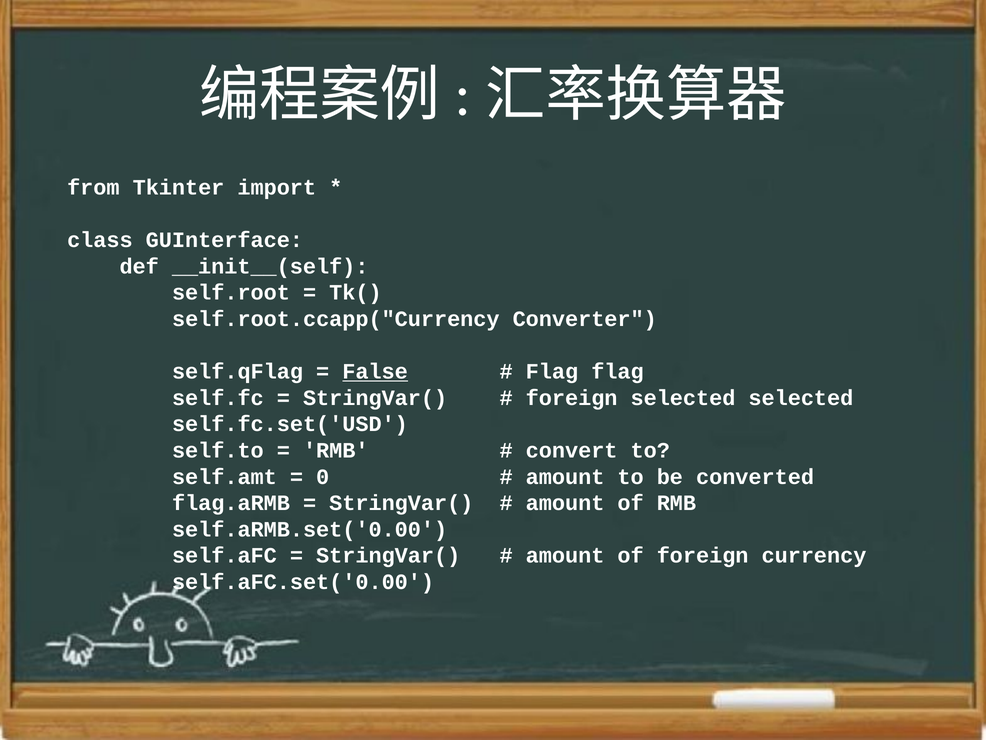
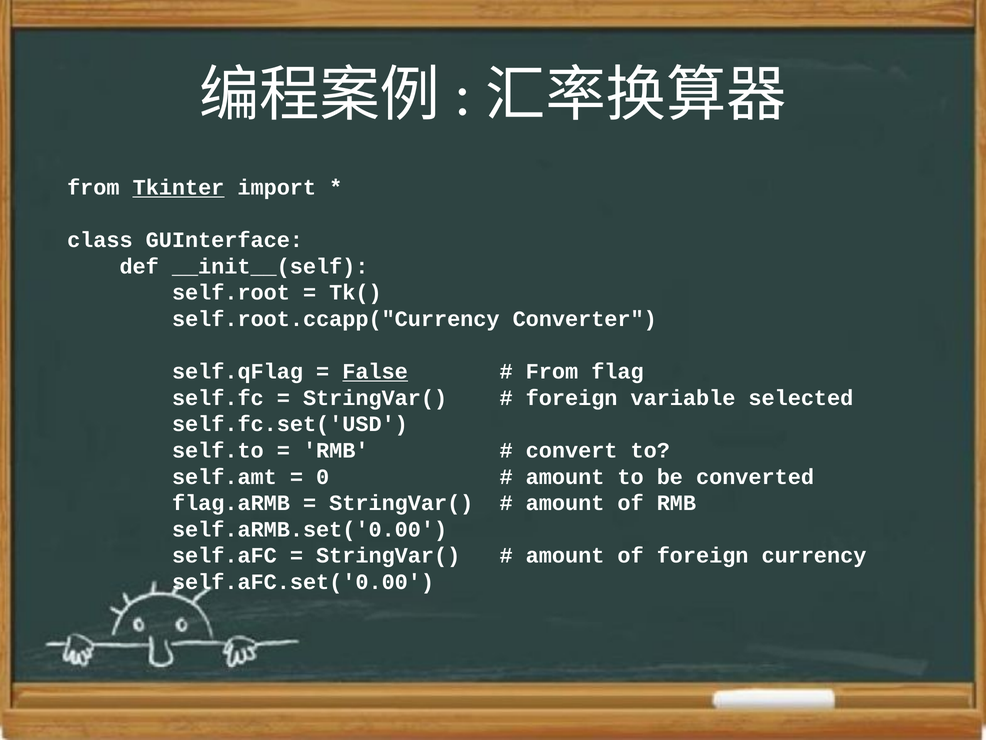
Tkinter underline: none -> present (179, 187)
Flag: Flag -> From (552, 371)
foreign selected: selected -> variable (683, 398)
